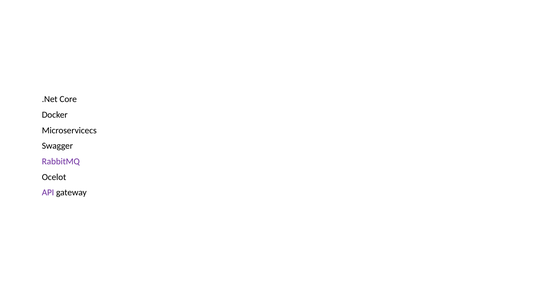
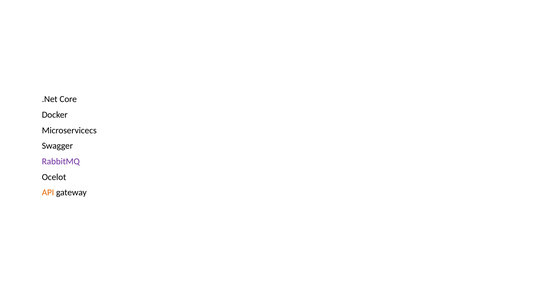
API colour: purple -> orange (48, 193)
